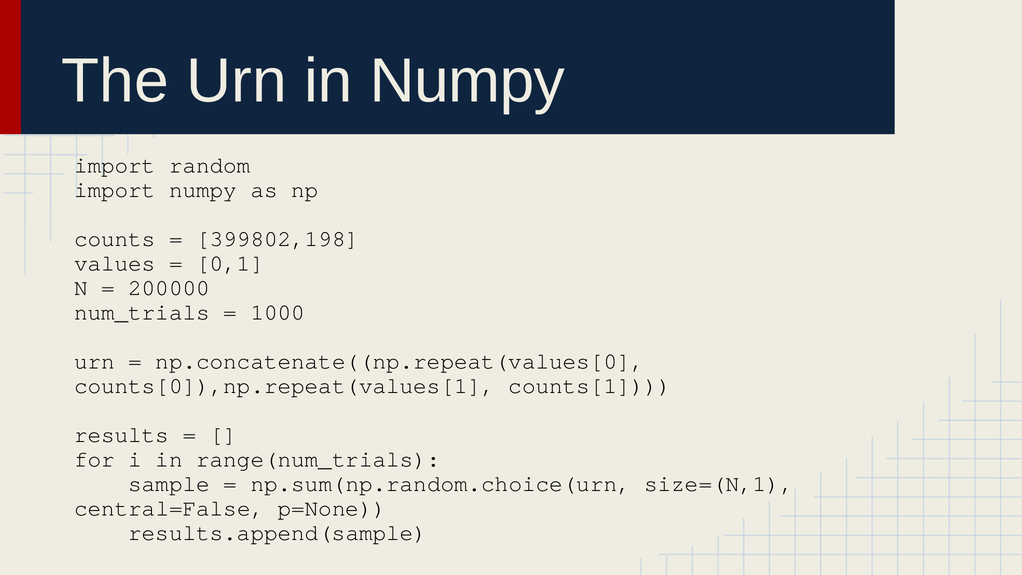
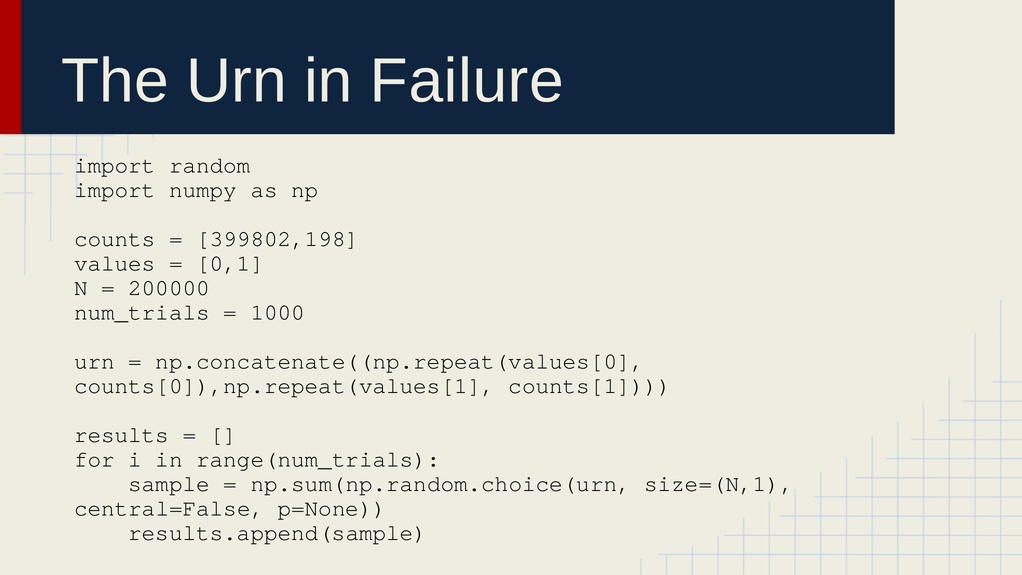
in Numpy: Numpy -> Failure (467, 81)
